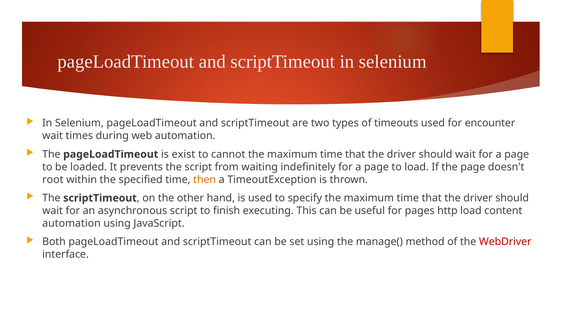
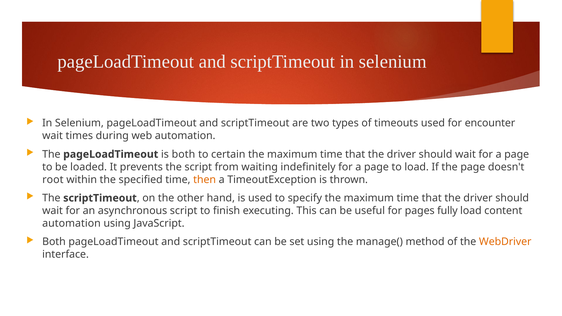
is exist: exist -> both (183, 154)
cannot: cannot -> certain (228, 154)
http: http -> fully (447, 211)
WebDriver colour: red -> orange (505, 242)
